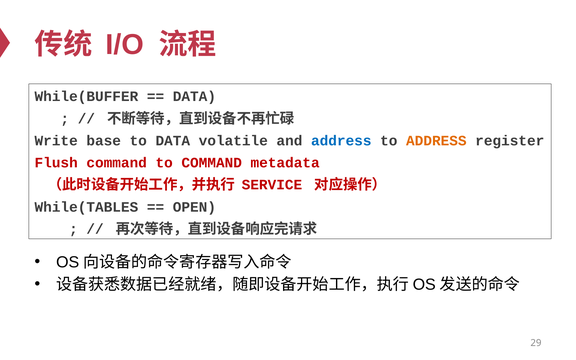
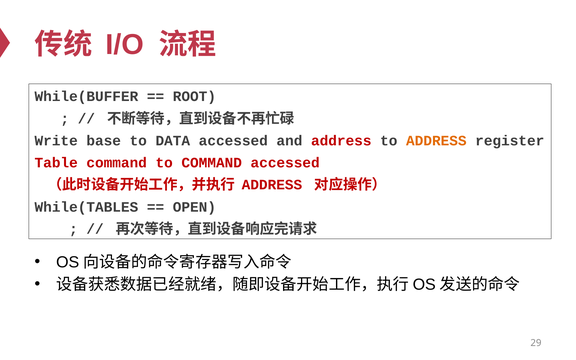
DATA: DATA -> ROOT (194, 97)
DATA volatile: volatile -> accessed (233, 141)
address colour: blue -> red (341, 141)
Flush: Flush -> Table (56, 163)
COMMAND metadata: metadata -> accessed (285, 163)
SERVICE: SERVICE -> ADDRESS (272, 185)
